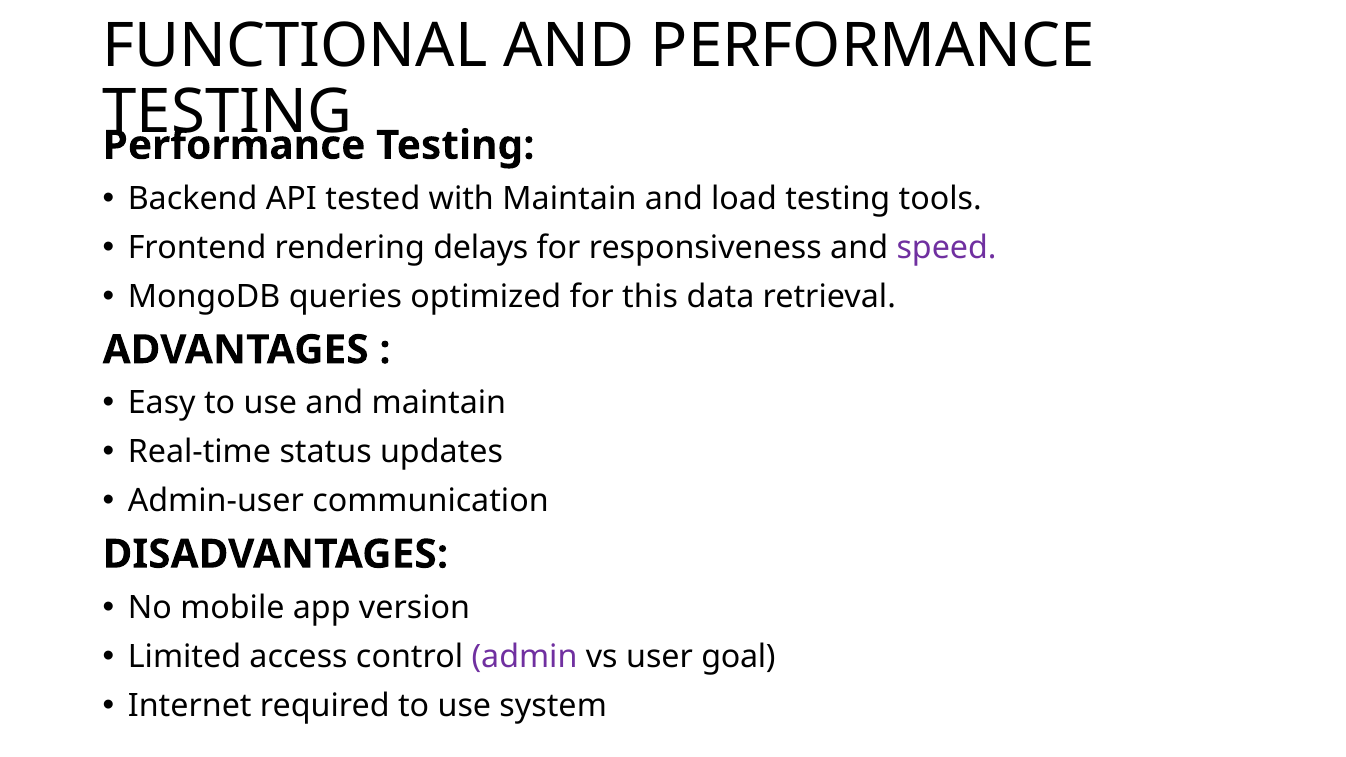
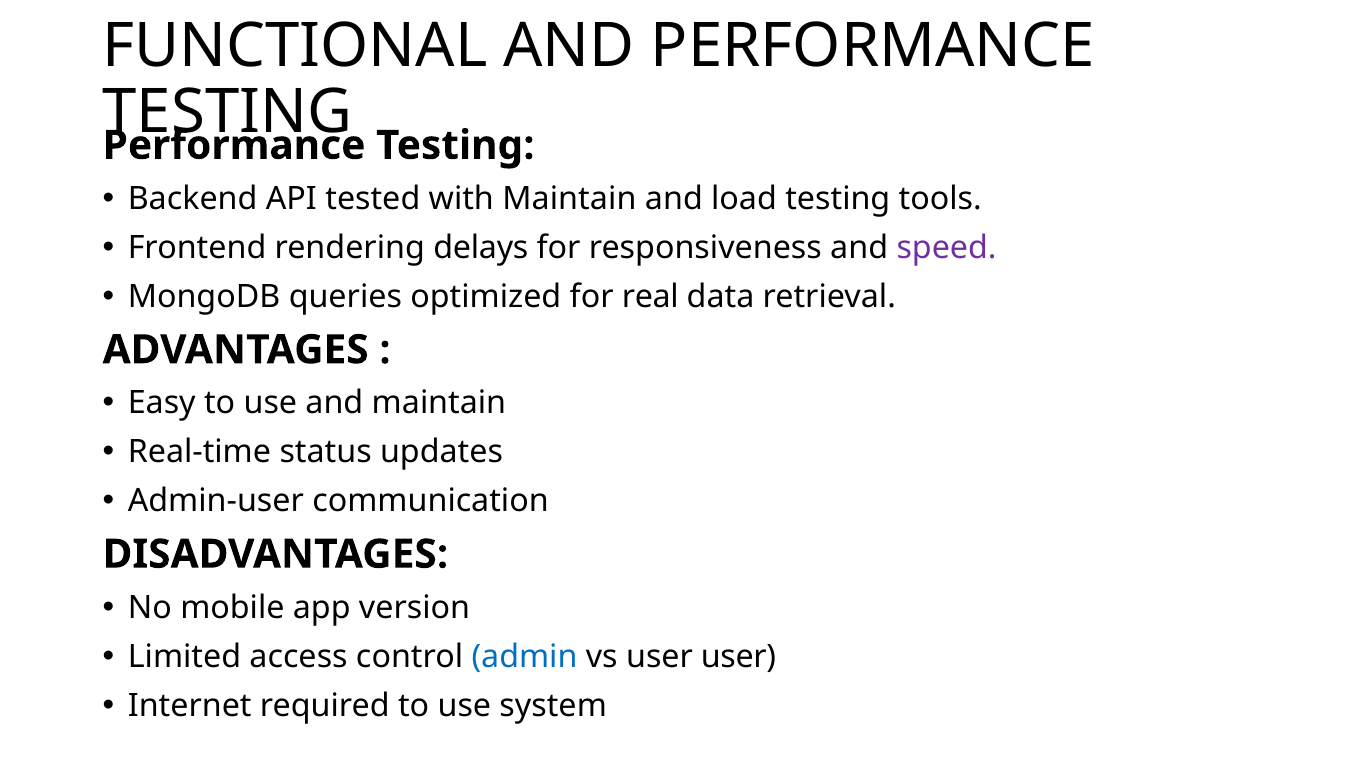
this: this -> real (650, 297)
admin colour: purple -> blue (524, 657)
user goal: goal -> user (738, 657)
